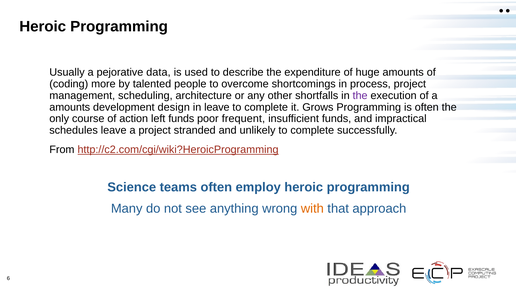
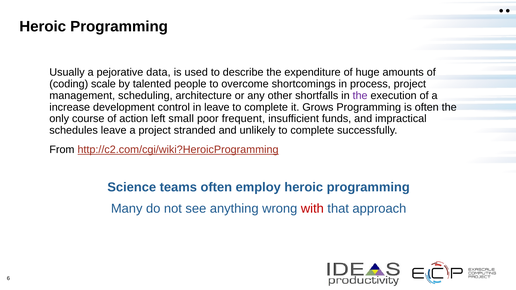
more: more -> scale (103, 84)
amounts: amounts -> increase (70, 107)
design: design -> control (174, 107)
left funds: funds -> small (181, 119)
with colour: orange -> red (312, 209)
